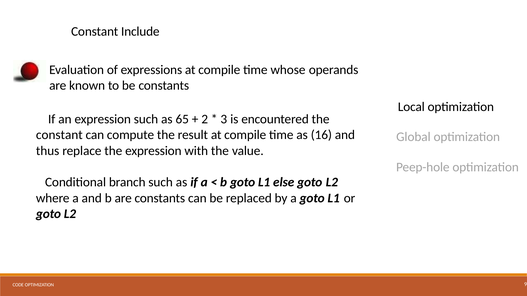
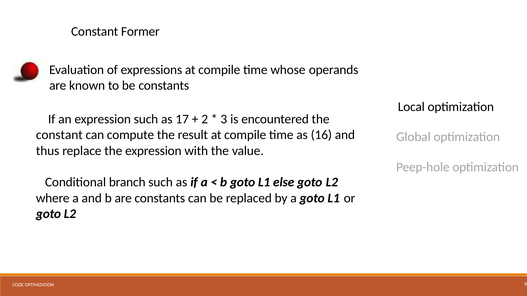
Include: Include -> Former (140, 31)
65: 65 -> 17 (182, 119)
